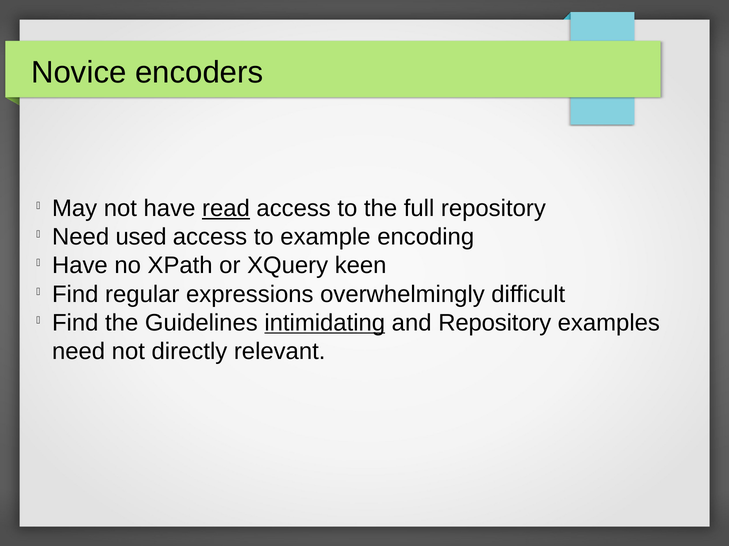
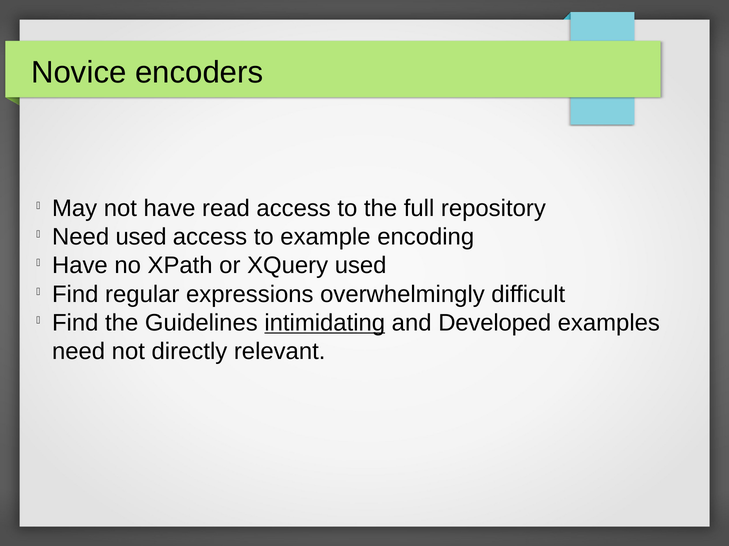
read underline: present -> none (226, 209)
XQuery keen: keen -> used (361, 266)
and Repository: Repository -> Developed (495, 323)
